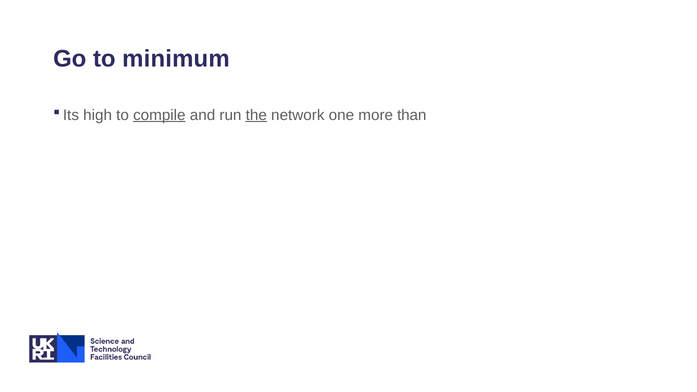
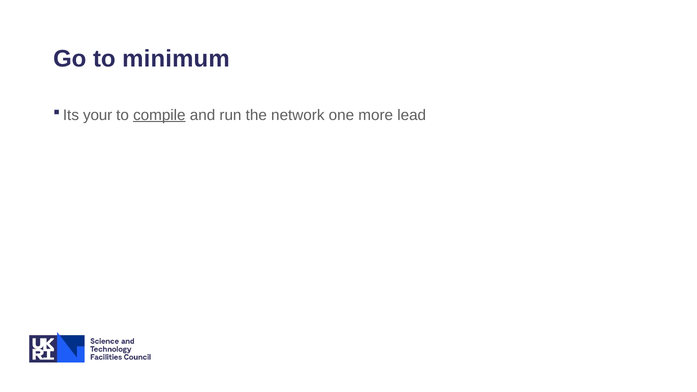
high: high -> your (98, 115)
the underline: present -> none (256, 115)
than: than -> lead (412, 115)
